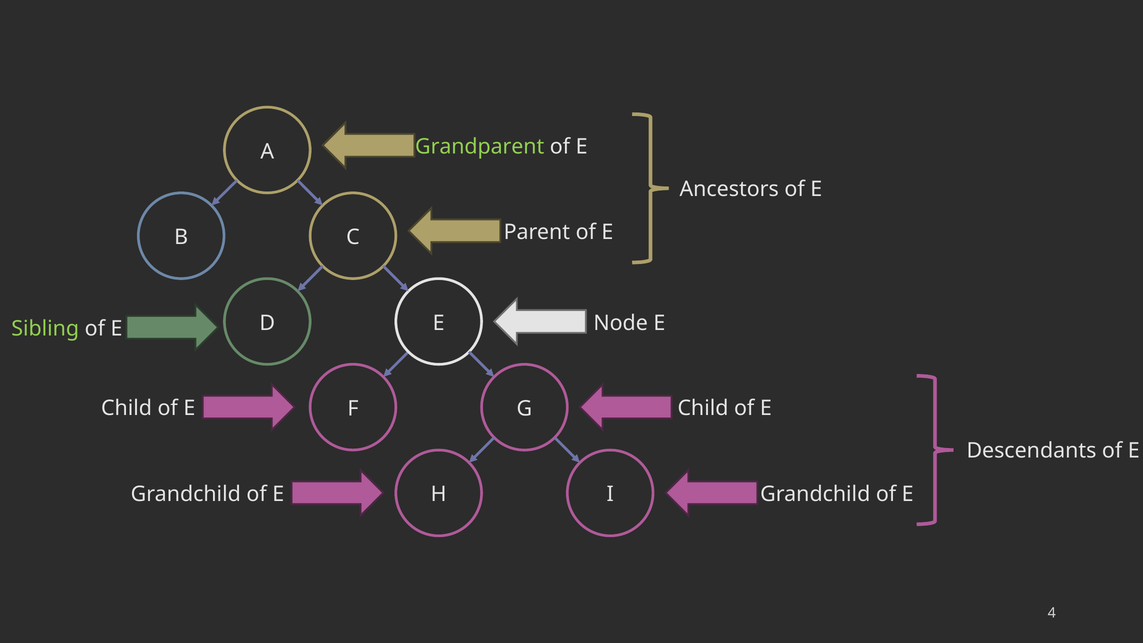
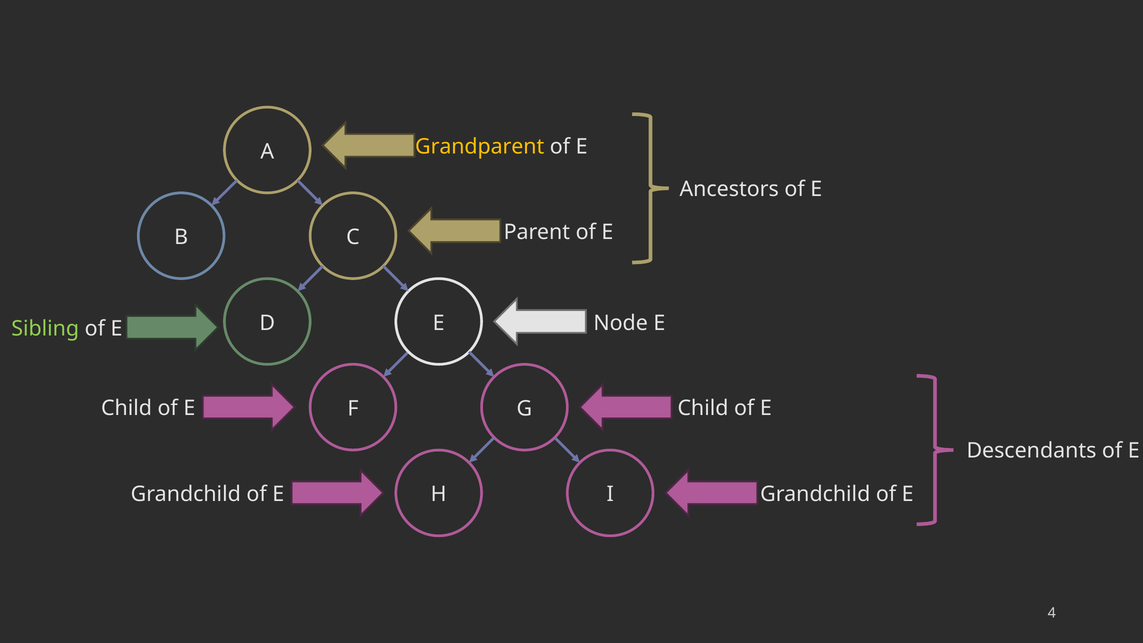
Grandparent colour: light green -> yellow (480, 147)
